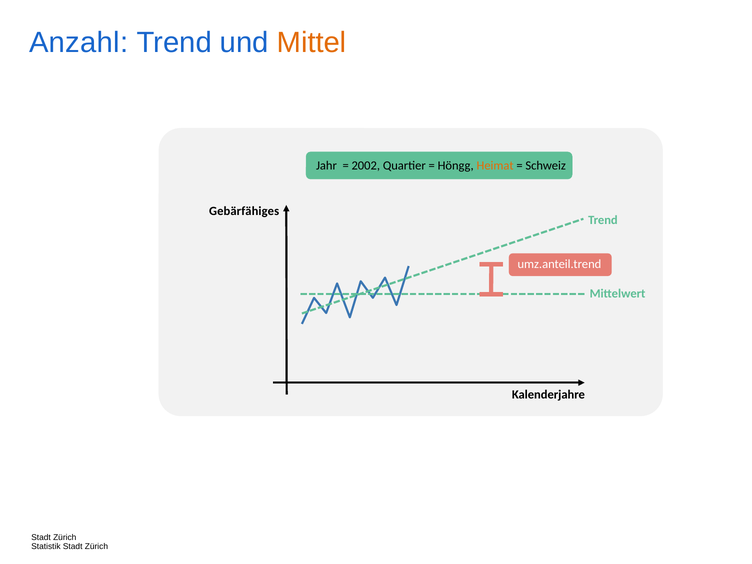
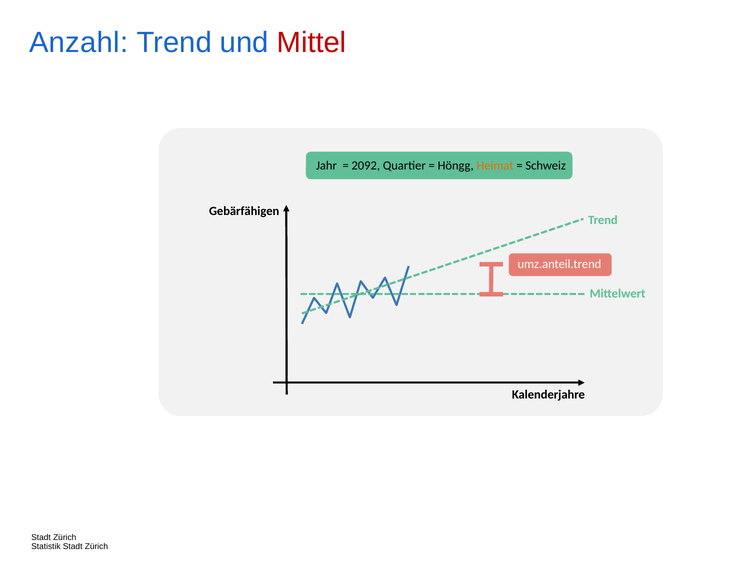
Mittel colour: orange -> red (312, 43)
2002: 2002 -> 2092 (366, 165)
Gebärfähiges: Gebärfähiges -> Gebärfähigen (244, 211)
